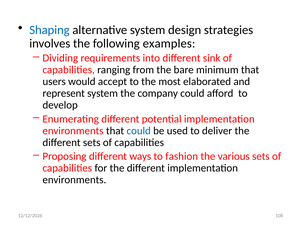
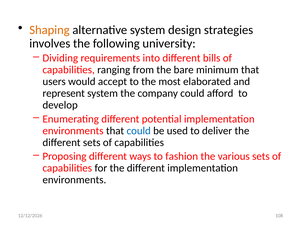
Shaping colour: blue -> orange (49, 30)
examples: examples -> university (169, 44)
sink: sink -> bills (212, 58)
